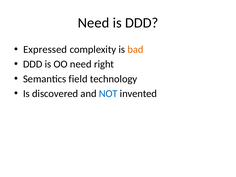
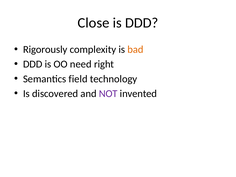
Need: Need -> Close (94, 23)
Expressed: Expressed -> Rigorously (45, 50)
NOT colour: blue -> purple (108, 94)
